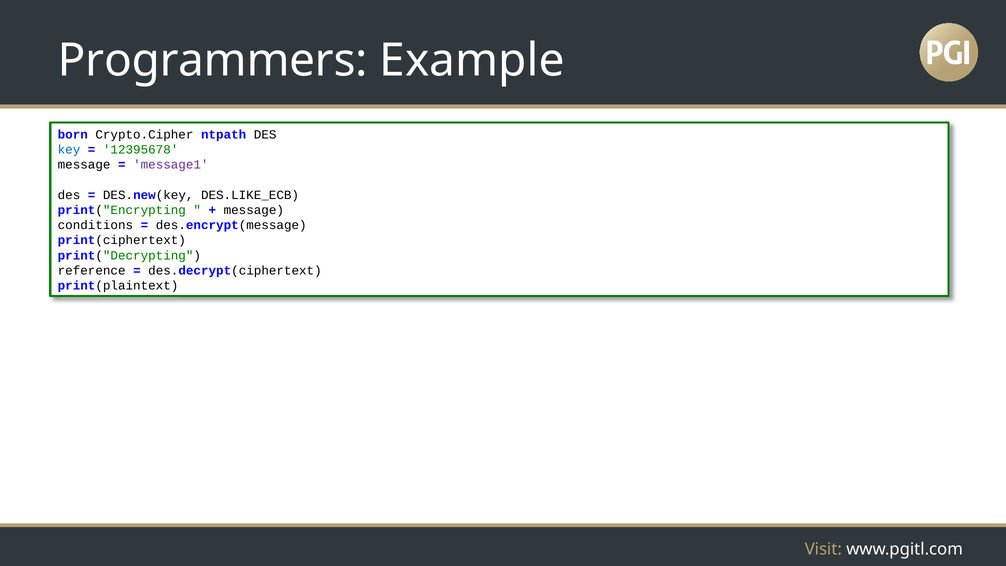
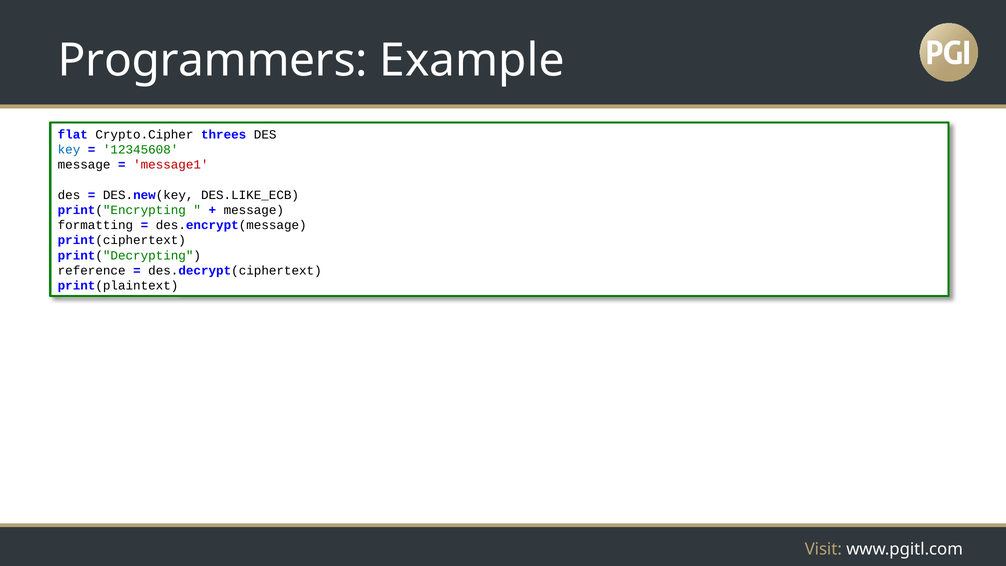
born: born -> flat (73, 135)
ntpath: ntpath -> threes (224, 135)
12395678: 12395678 -> 12345608 (141, 150)
message1 colour: purple -> red (171, 165)
conditions: conditions -> formatting (95, 225)
